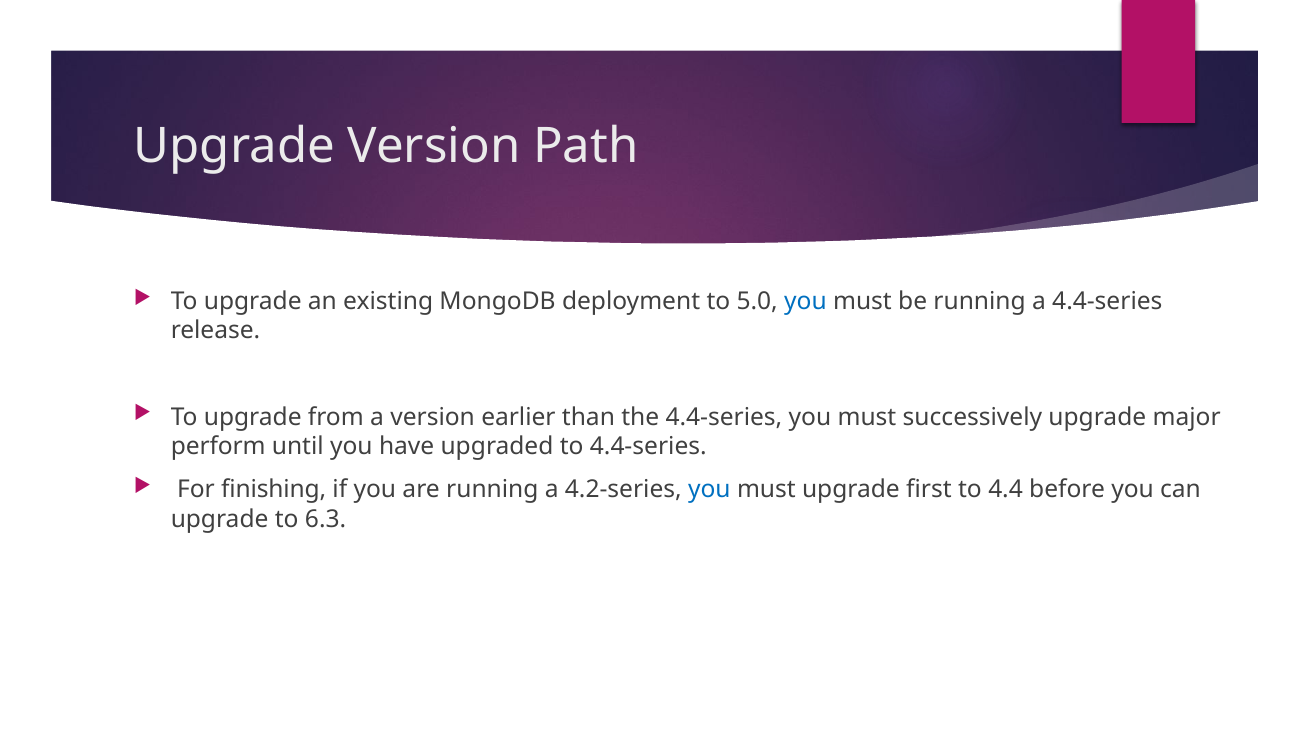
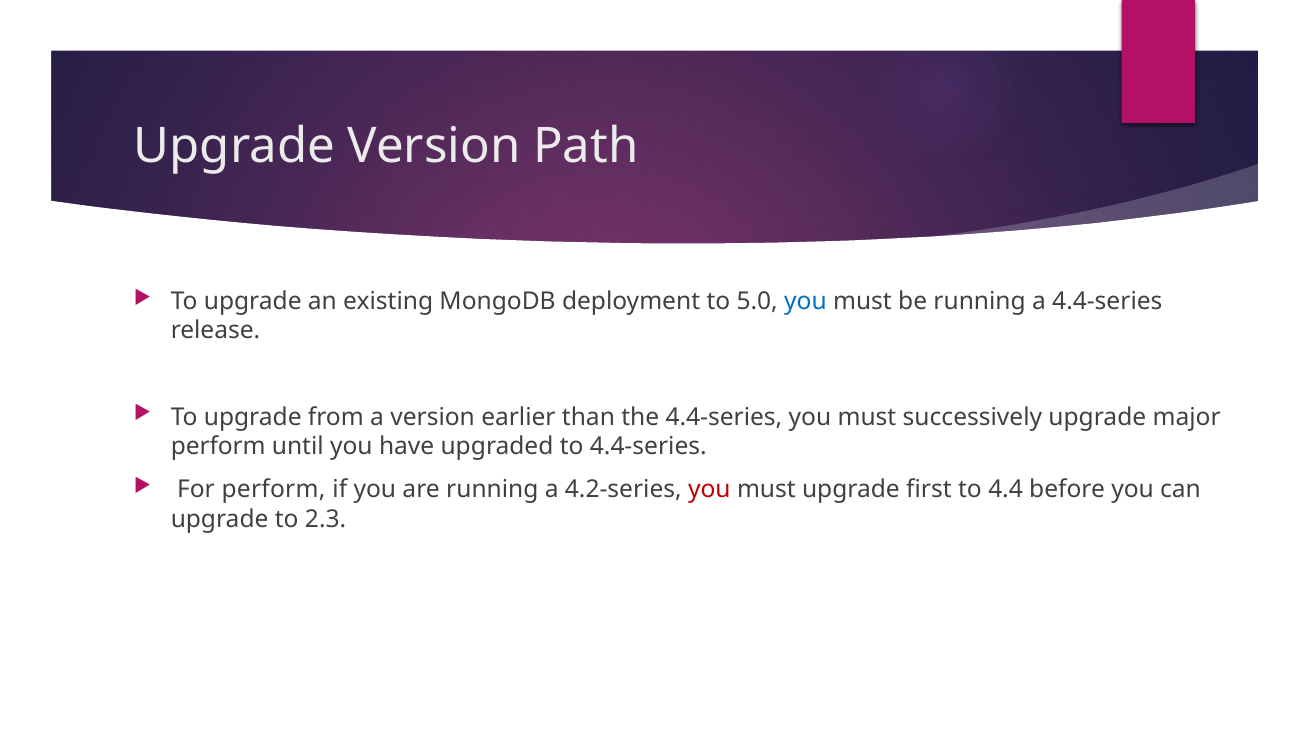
For finishing: finishing -> perform (274, 489)
you colour: blue -> red (709, 489)
6.3: 6.3 -> 2.3 (326, 519)
